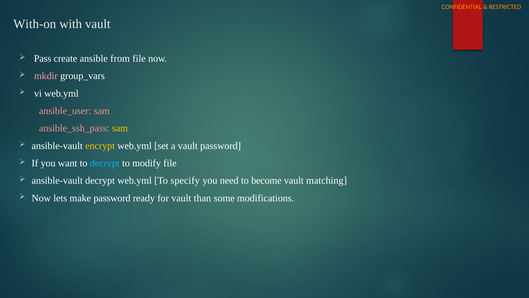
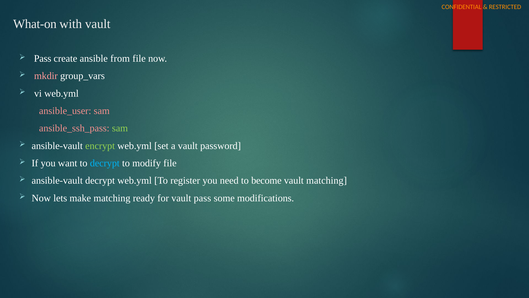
With-on: With-on -> What-on (35, 24)
sam colour: yellow -> light green (120, 128)
encrypt colour: yellow -> light green (100, 146)
specify: specify -> register (185, 180)
make password: password -> matching (112, 198)
vault than: than -> pass (202, 198)
